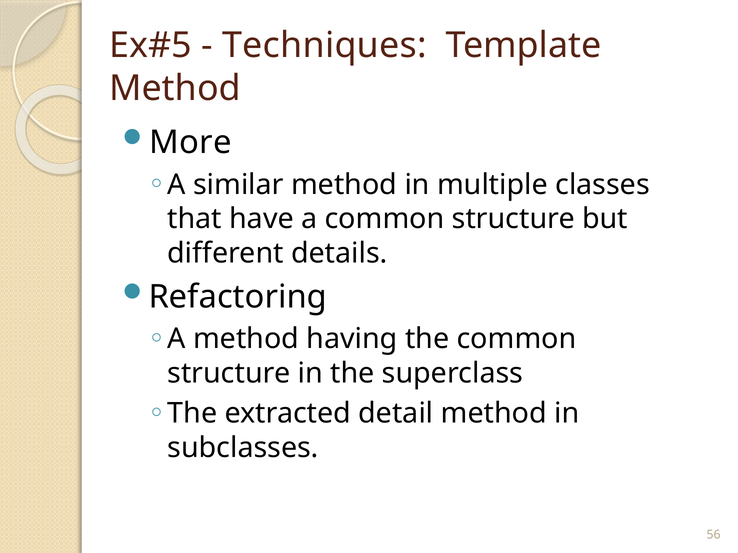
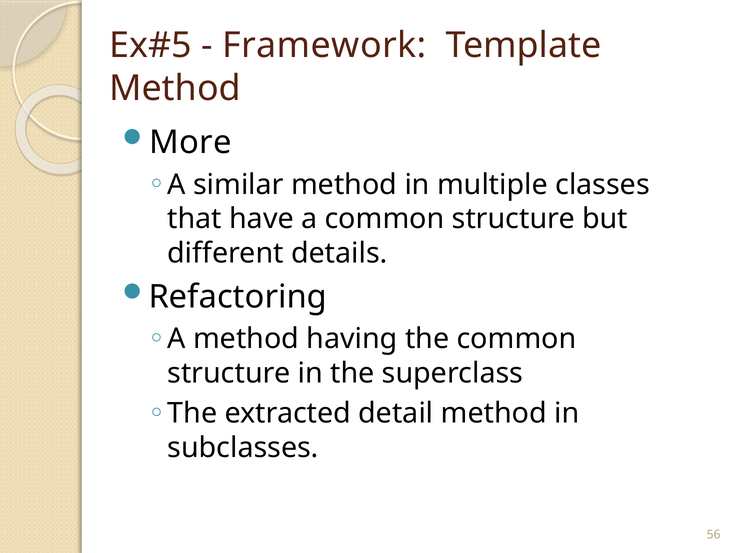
Techniques: Techniques -> Framework (324, 46)
